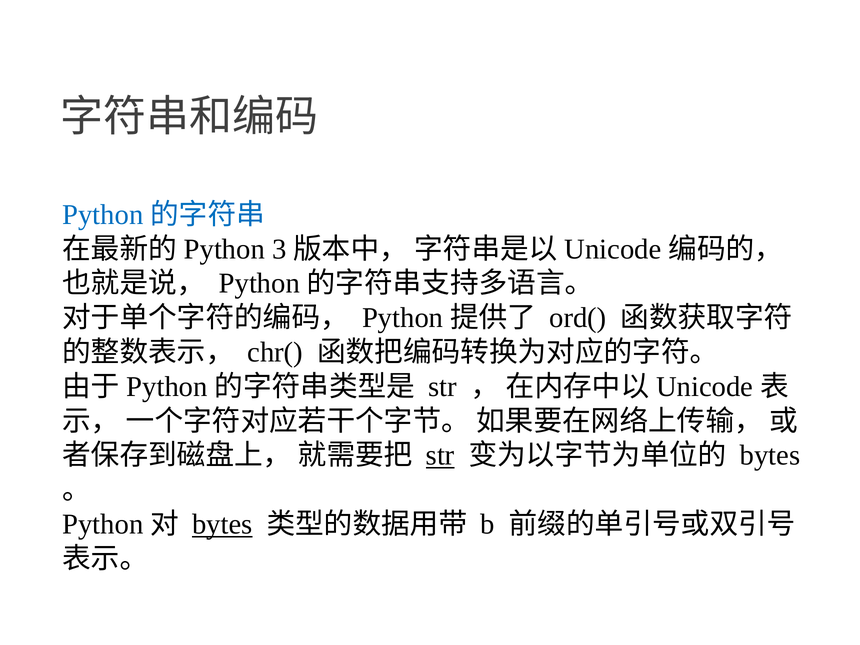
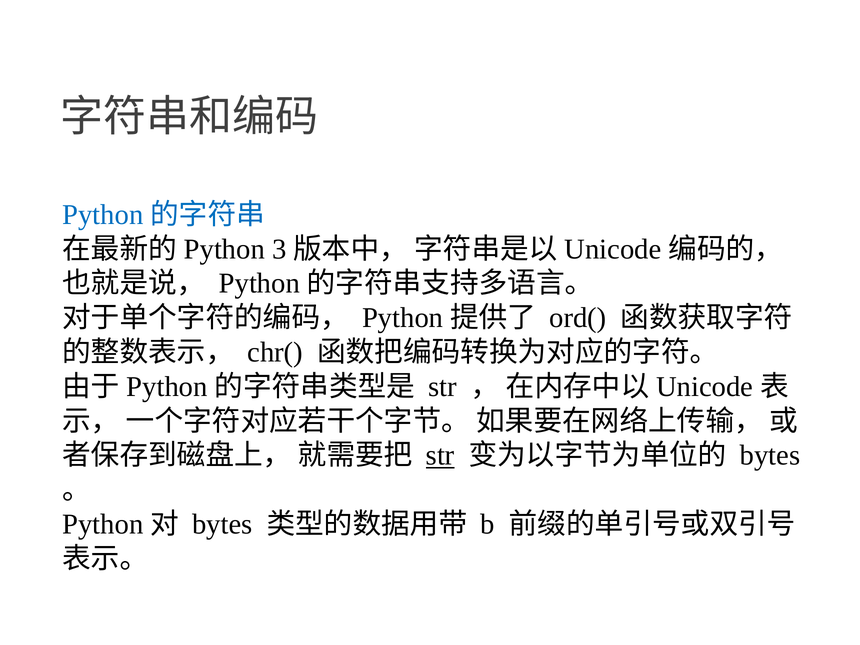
bytes underline: present -> none (222, 524)
